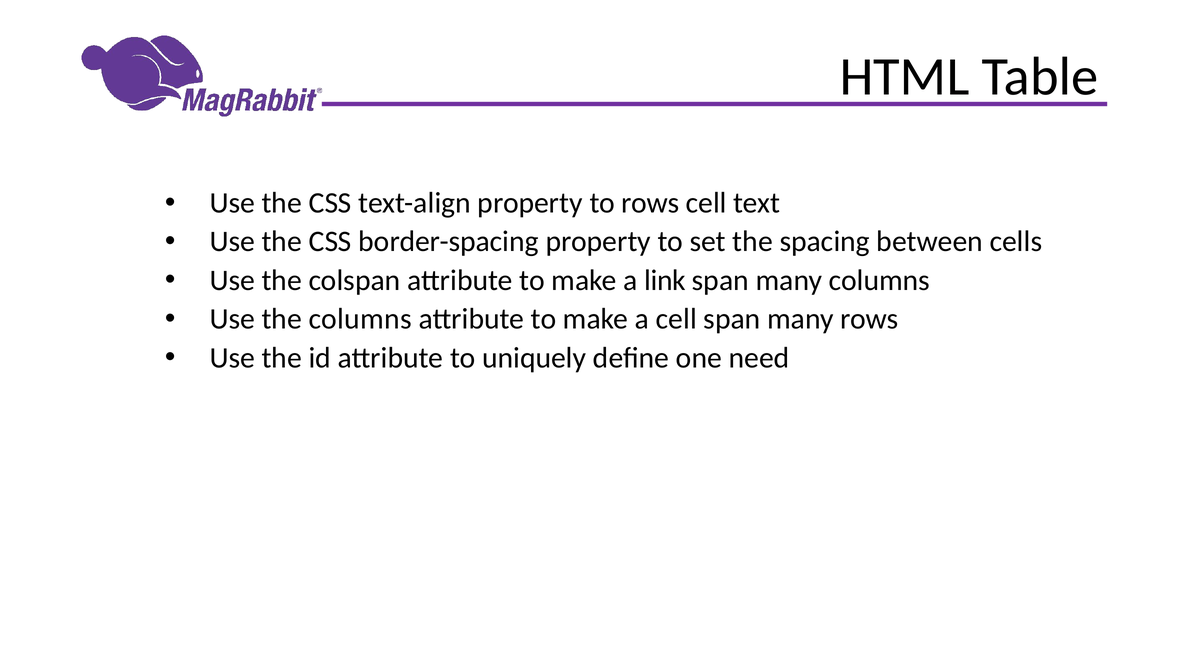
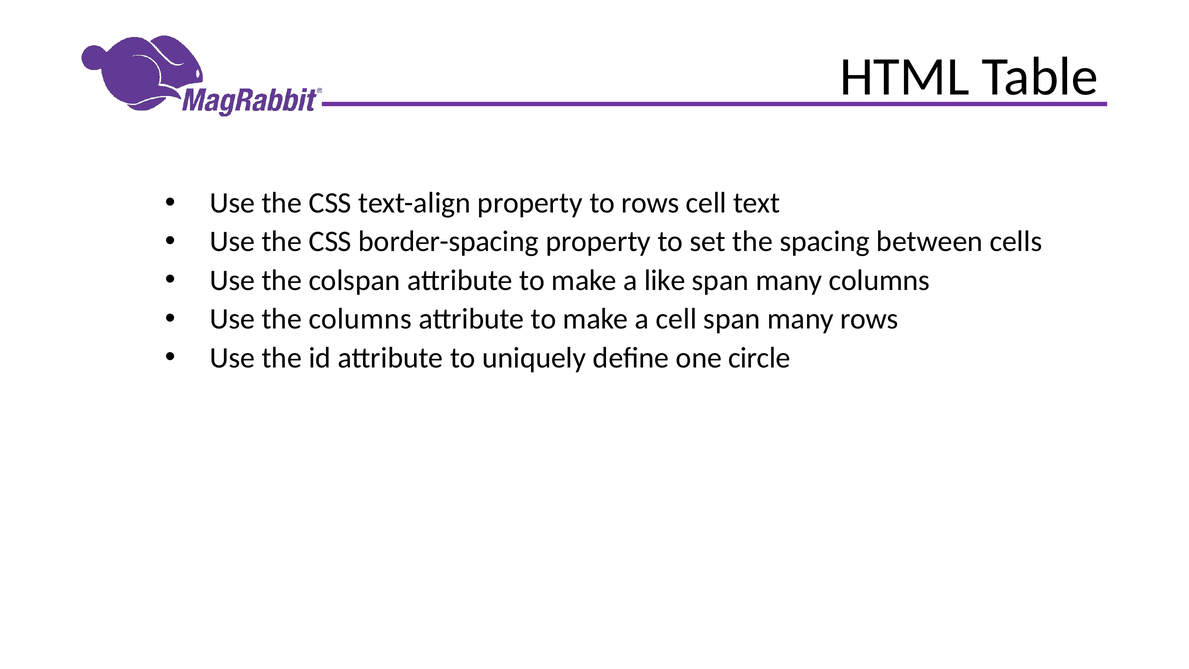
link: link -> like (665, 280)
need: need -> circle (759, 358)
